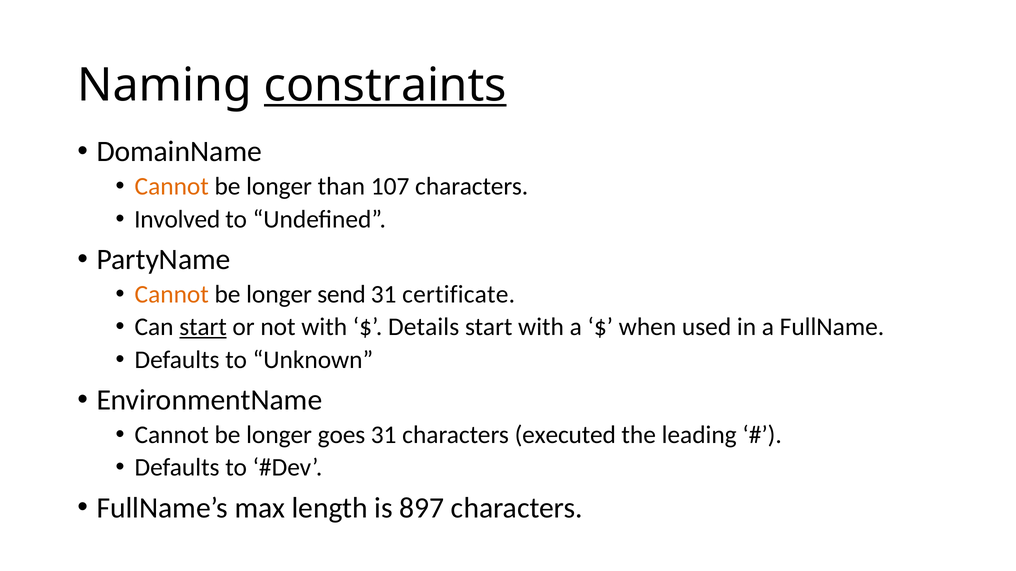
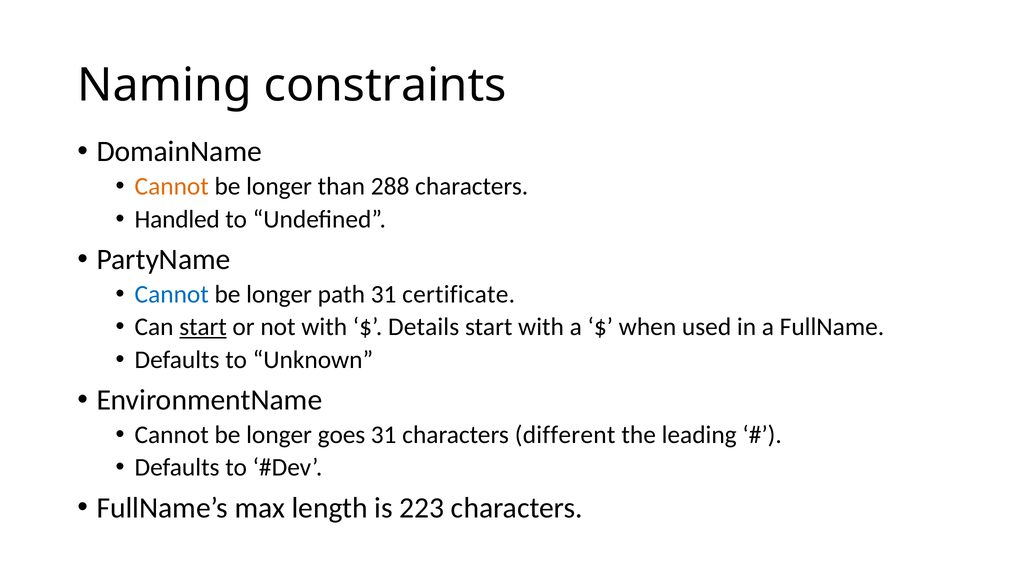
constraints underline: present -> none (385, 85)
107: 107 -> 288 (390, 187)
Involved: Involved -> Handled (177, 219)
Cannot colour: orange -> blue (172, 295)
send: send -> path (341, 295)
executed: executed -> different (565, 435)
897: 897 -> 223 (422, 508)
